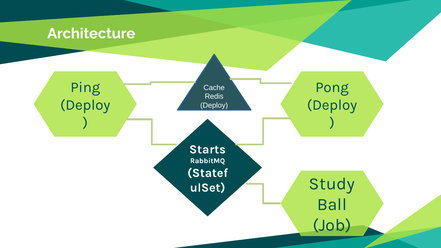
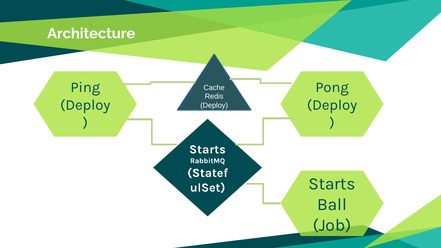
Study: Study -> Starts (332, 184)
